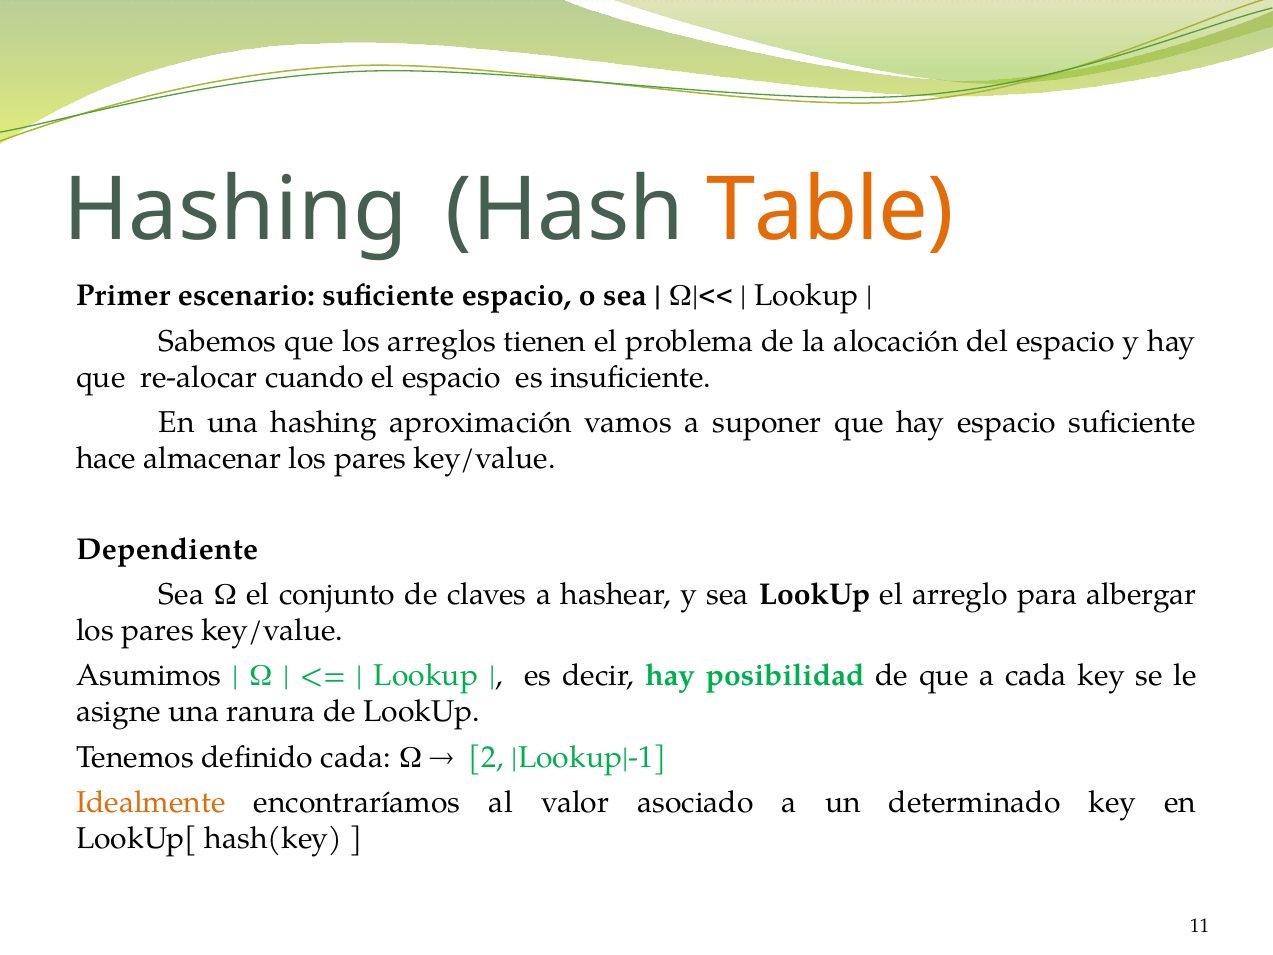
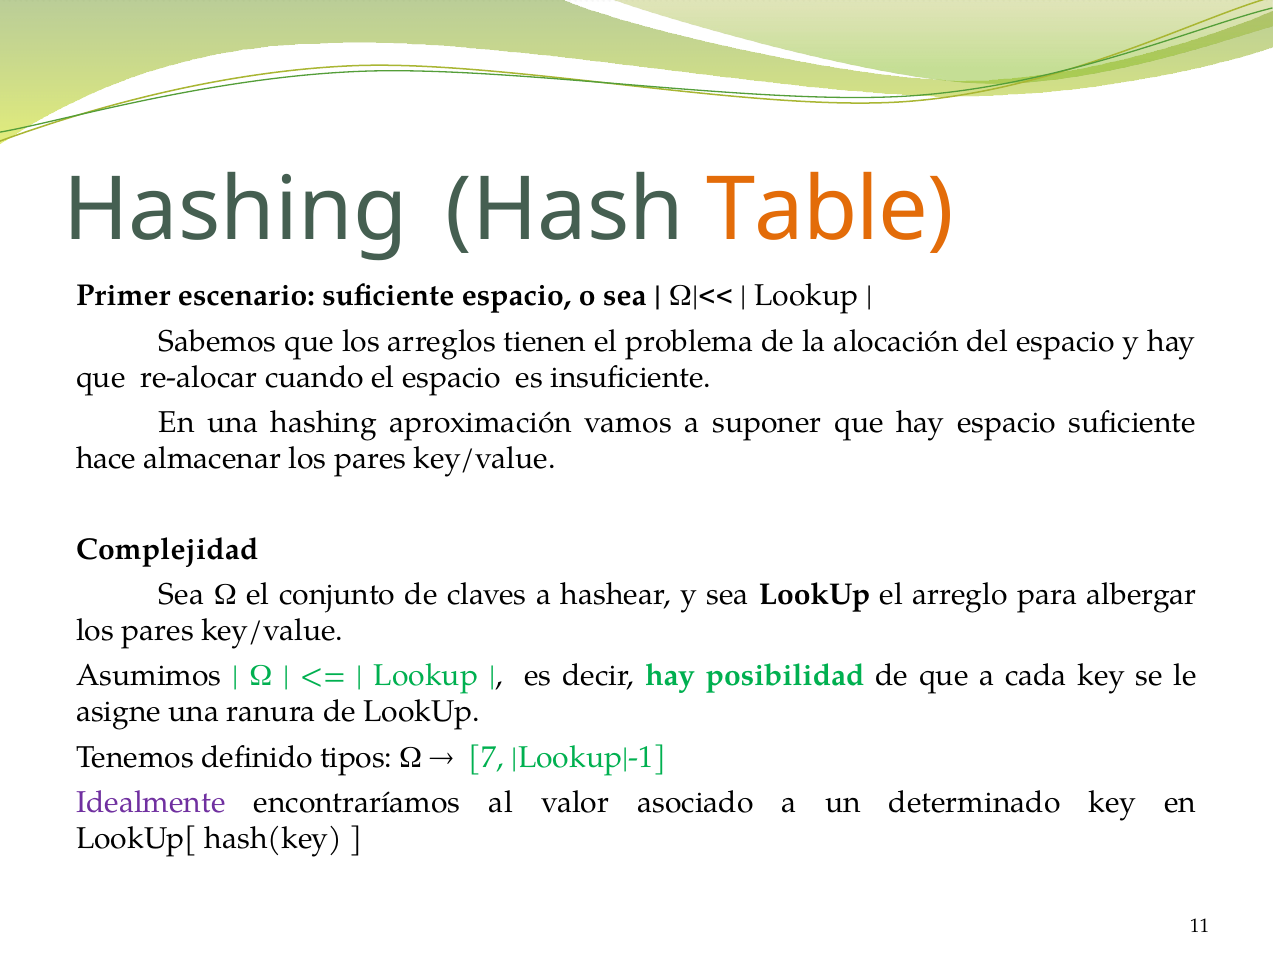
Dependiente: Dependiente -> Complejidad (167, 549)
definido cada: cada -> tipos (356, 757)
2: 2 -> 7 (487, 757)
Idealmente colour: orange -> purple (151, 802)
